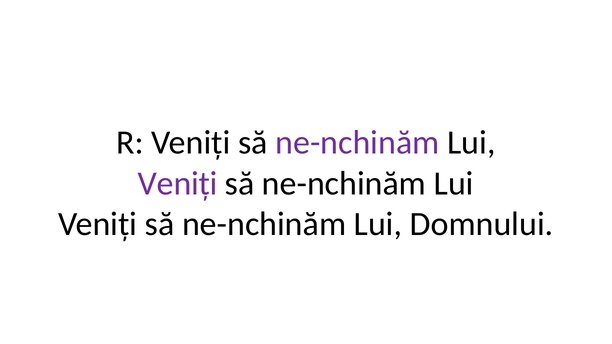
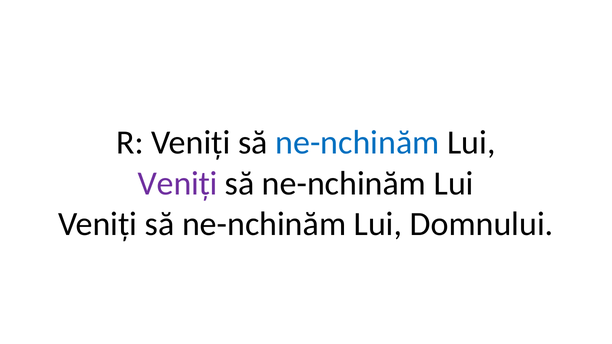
ne-nchinăm colour: purple -> blue (357, 143)
